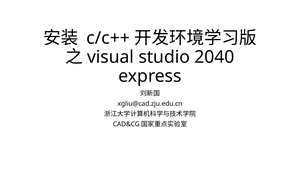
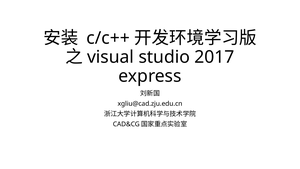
2040: 2040 -> 2017 (214, 57)
